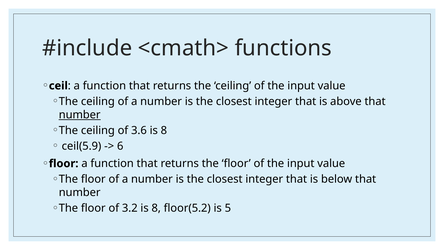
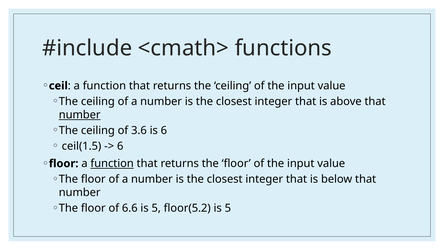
3.6 is 8: 8 -> 6 (164, 130)
ceil(5.9: ceil(5.9 -> ceil(1.5 (82, 146)
function underline: none -> present (112, 163)
3.2: 3.2 -> 6.6 (130, 208)
8: 8 -> 5 (156, 208)
